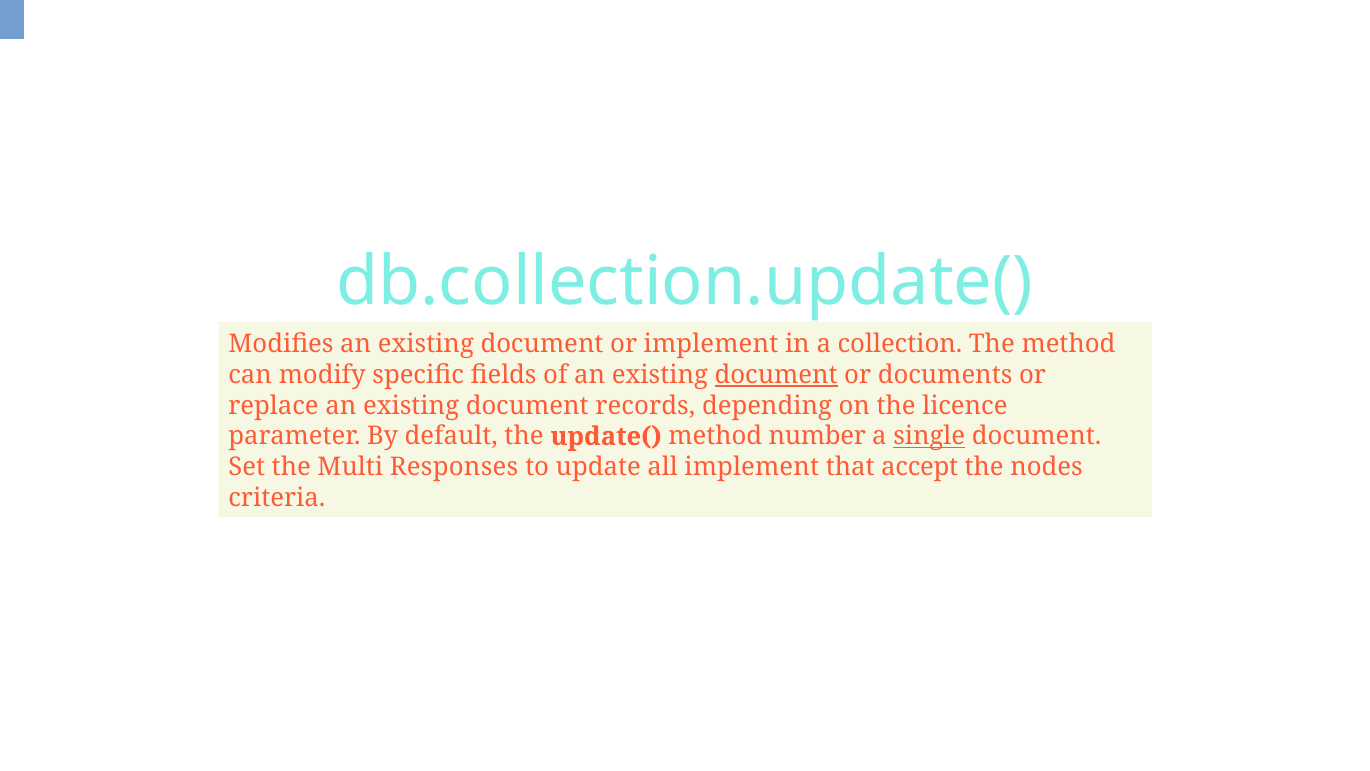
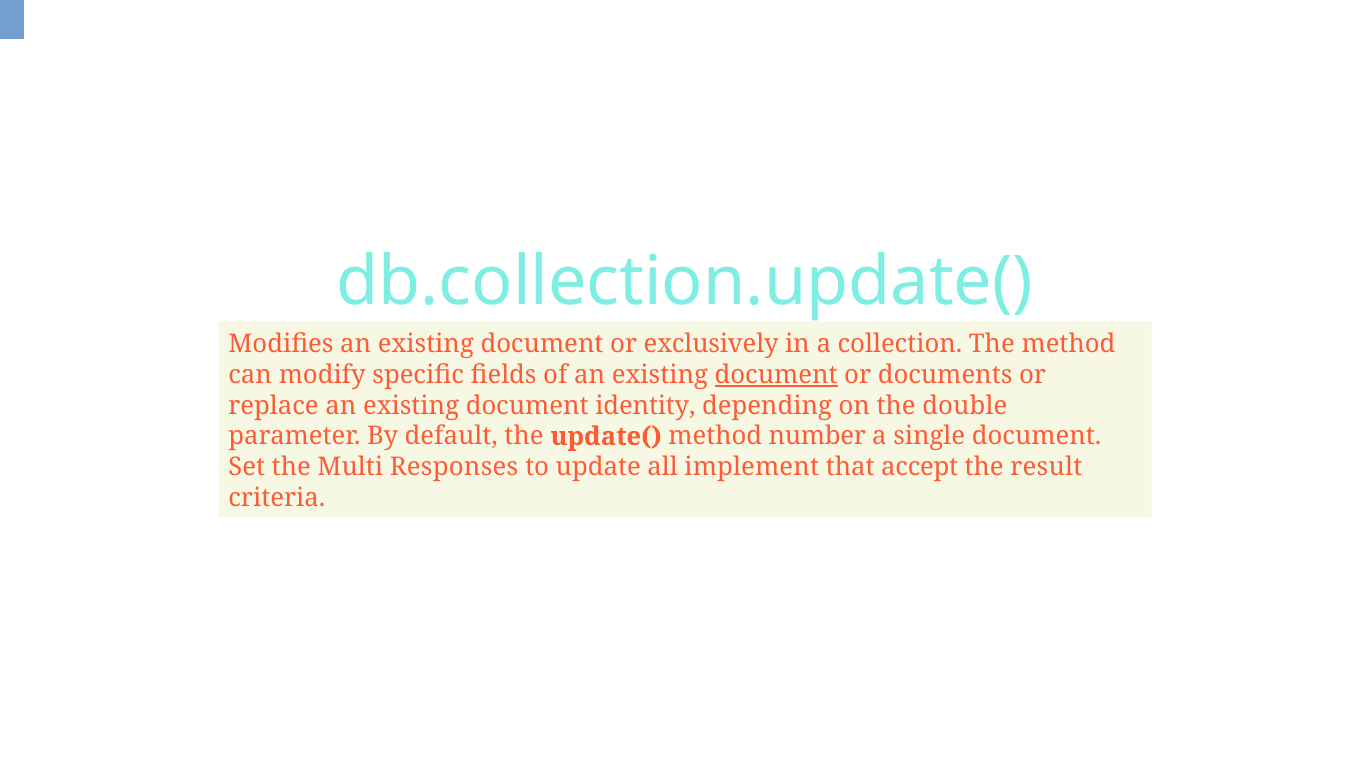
or implement: implement -> exclusively (711, 344)
records: records -> identity (645, 405)
licence: licence -> double (965, 405)
single underline: present -> none (929, 436)
nodes: nodes -> result (1046, 467)
